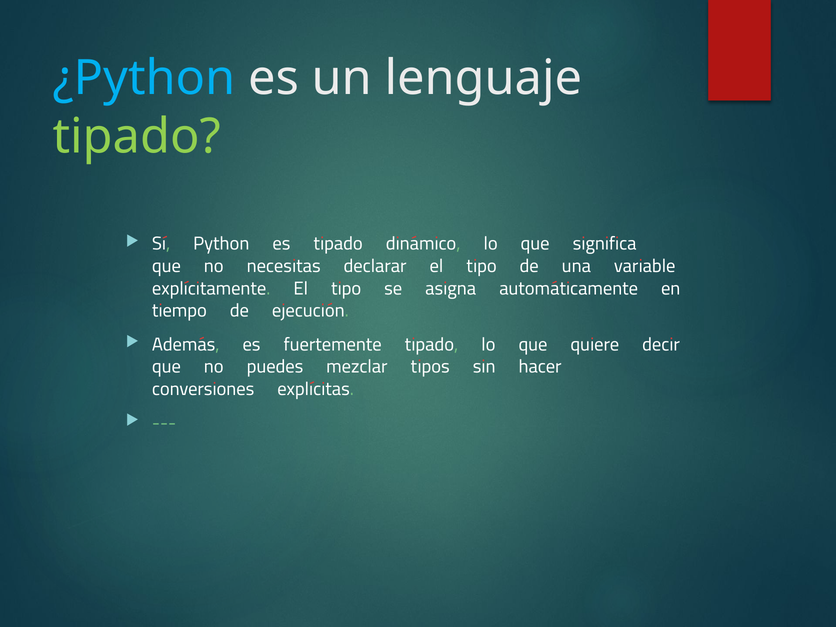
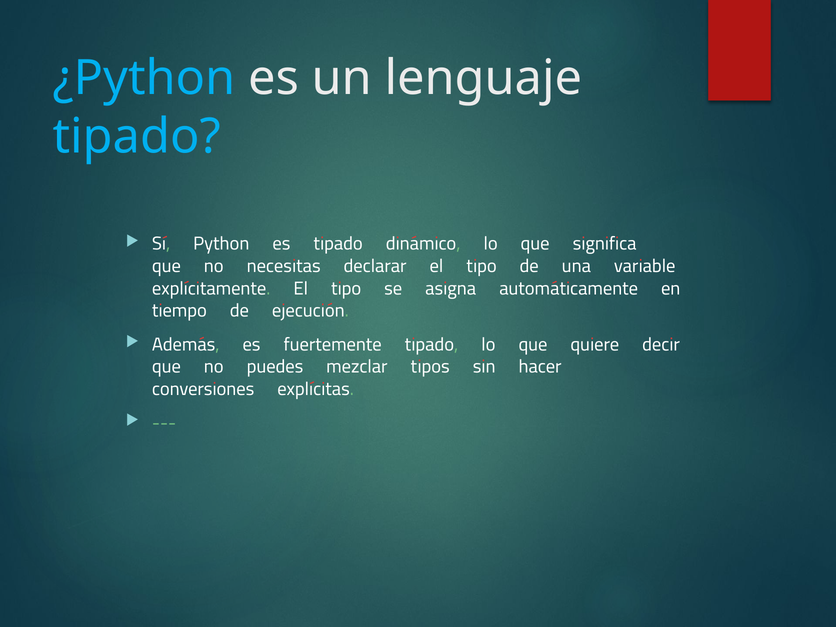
tipado colour: light green -> light blue (137, 137)
